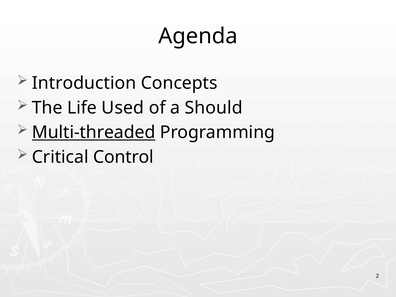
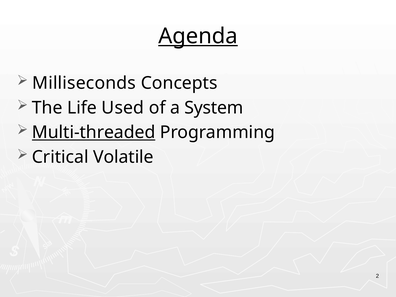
Agenda underline: none -> present (198, 36)
Introduction: Introduction -> Milliseconds (84, 83)
Should: Should -> System (214, 108)
Control: Control -> Volatile (123, 157)
